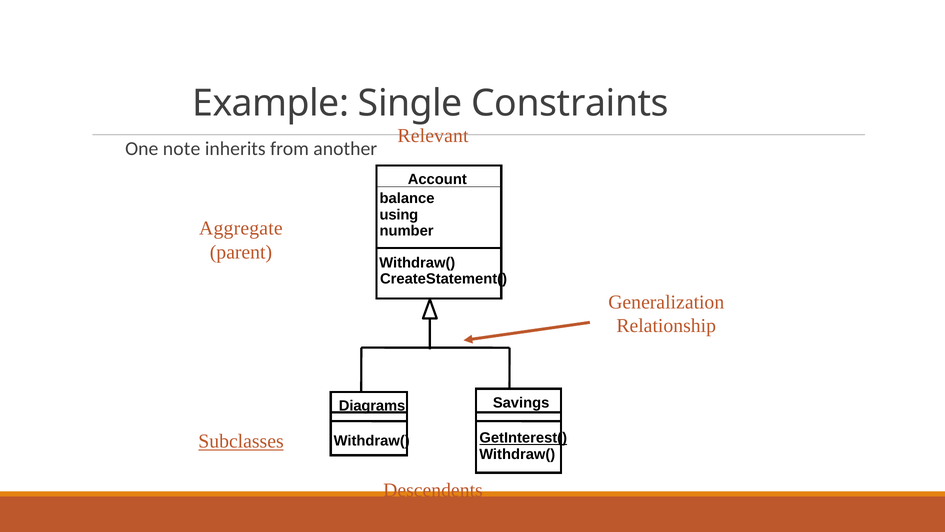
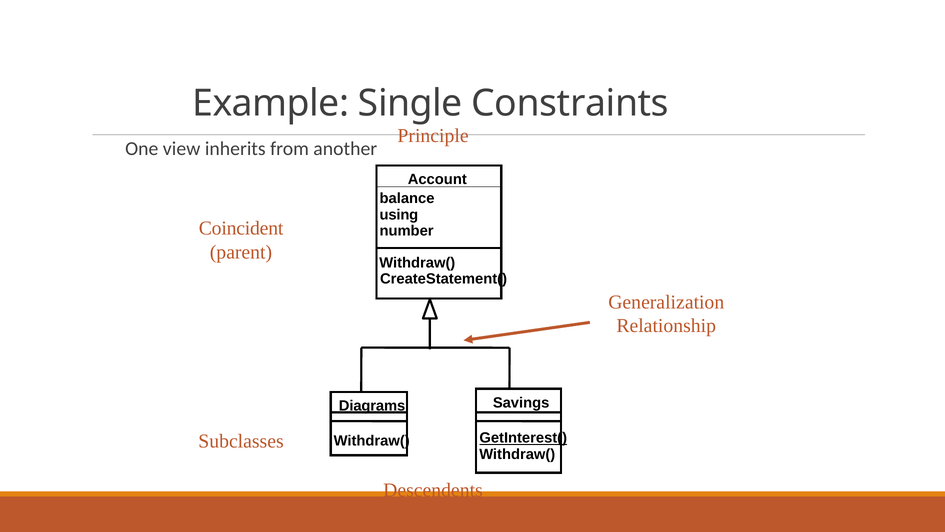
Relevant: Relevant -> Principle (433, 135)
note: note -> view (182, 149)
Aggregate: Aggregate -> Coincident (241, 228)
Subclasses underline: present -> none (241, 441)
